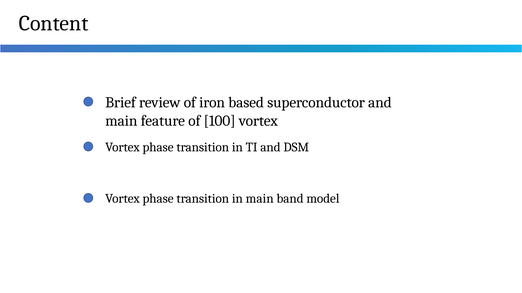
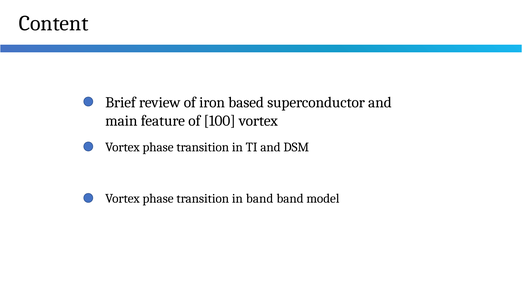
in main: main -> band (260, 199)
